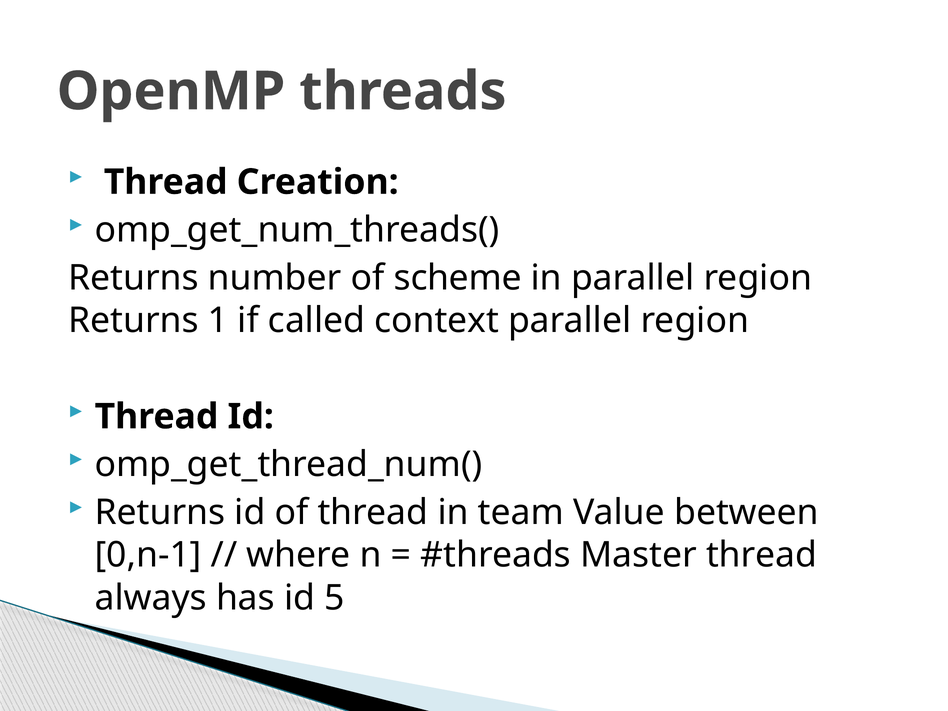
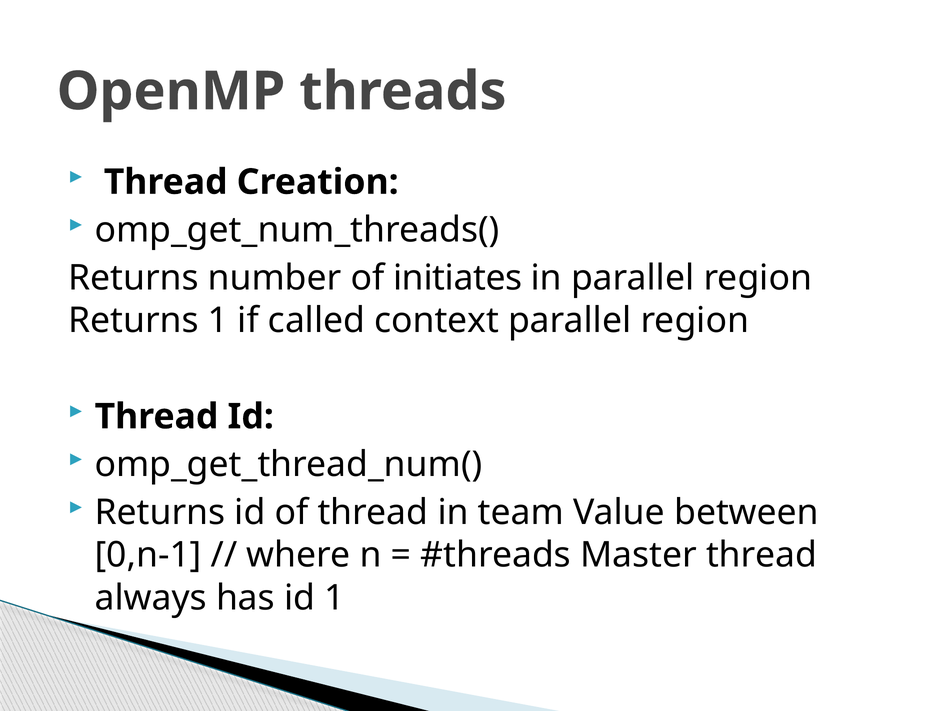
scheme: scheme -> initiates (458, 278)
id 5: 5 -> 1 (335, 598)
